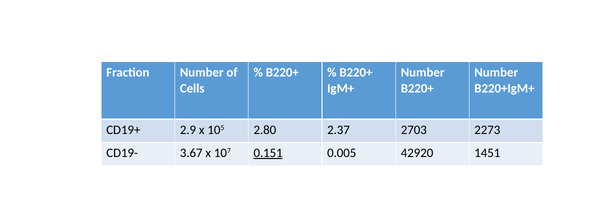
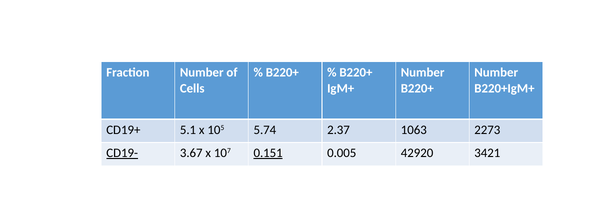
2.9: 2.9 -> 5.1 (188, 130)
2.80: 2.80 -> 5.74 (265, 130)
2703: 2703 -> 1063 (414, 130)
CD19- underline: none -> present (122, 153)
1451: 1451 -> 3421 (487, 153)
